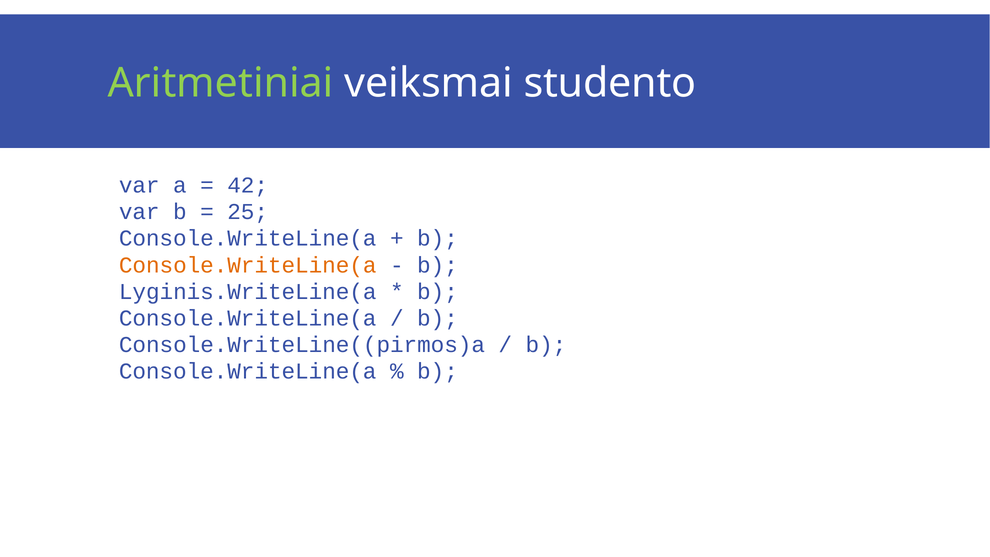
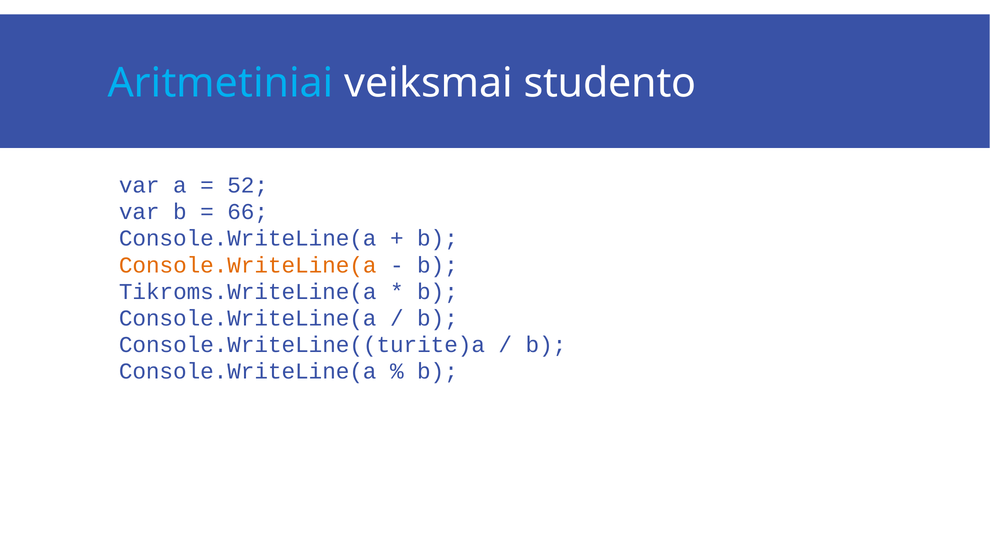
Aritmetiniai colour: light green -> light blue (221, 83)
42: 42 -> 52 (248, 185)
25: 25 -> 66 (248, 212)
Lyginis.WriteLine(a: Lyginis.WriteLine(a -> Tikroms.WriteLine(a (248, 292)
Console.WriteLine((pirmos)a: Console.WriteLine((pirmos)a -> Console.WriteLine((turite)a (302, 345)
